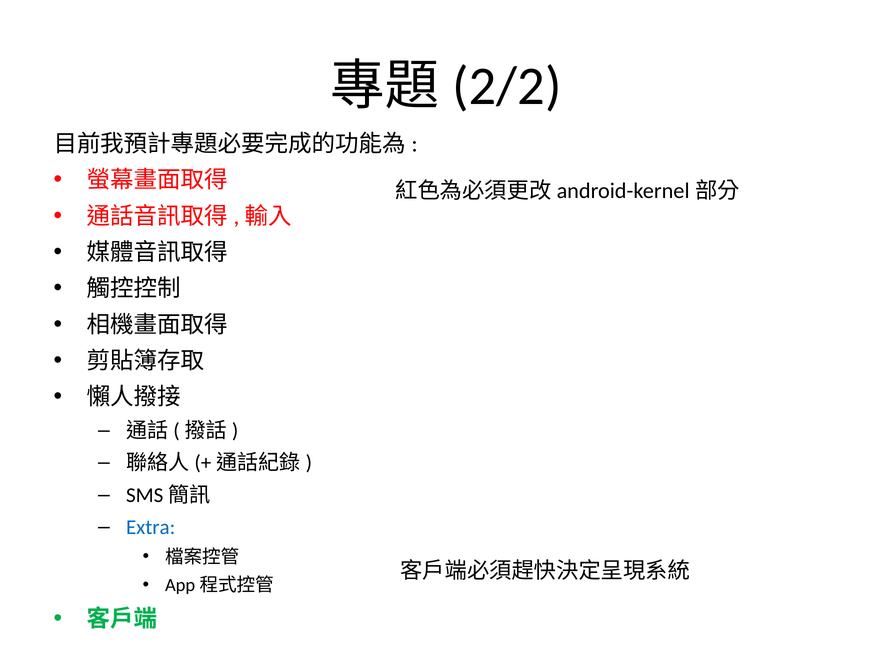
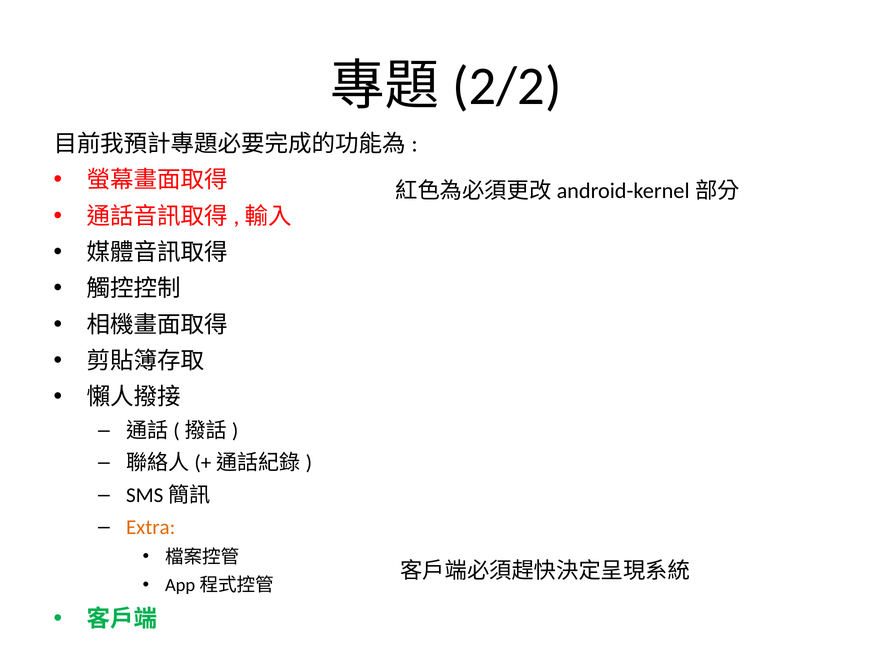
Extra colour: blue -> orange (151, 527)
